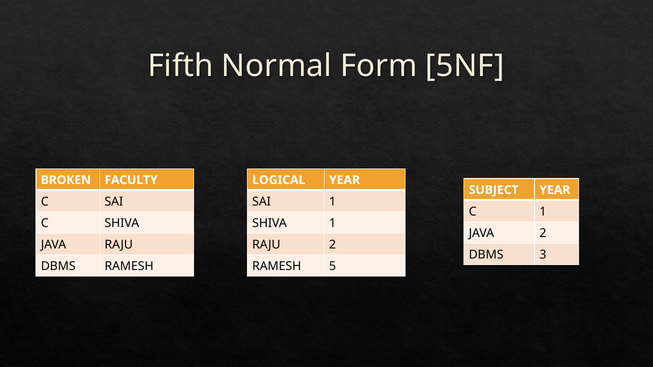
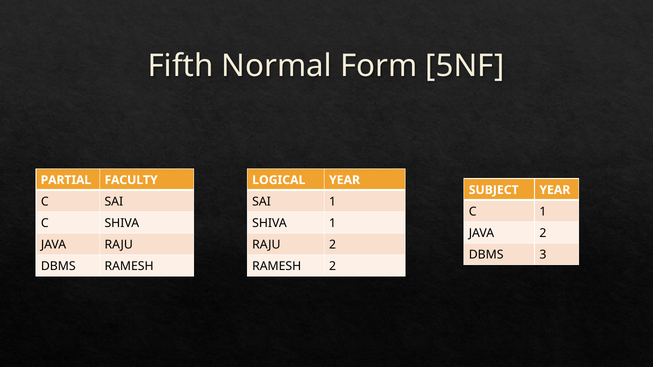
BROKEN: BROKEN -> PARTIAL (66, 180)
RAMESH 5: 5 -> 2 (333, 266)
